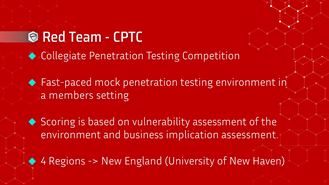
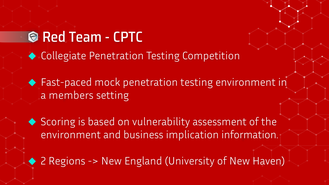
implication assessment: assessment -> information (250, 135)
4: 4 -> 2 (43, 161)
